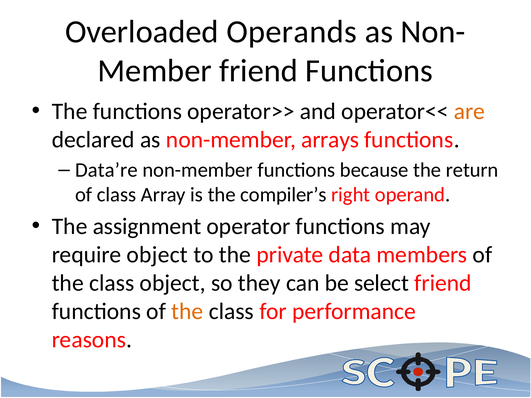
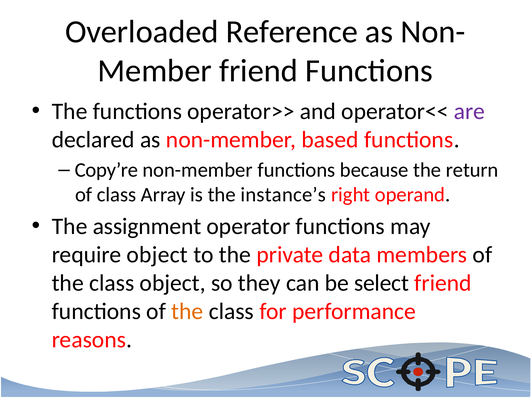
Operands: Operands -> Reference (292, 32)
are colour: orange -> purple (469, 111)
arrays: arrays -> based (330, 140)
Data’re: Data’re -> Copy’re (107, 170)
compiler’s: compiler’s -> instance’s (283, 195)
